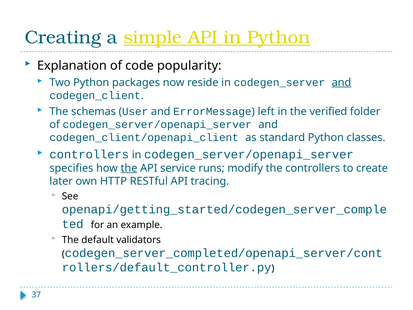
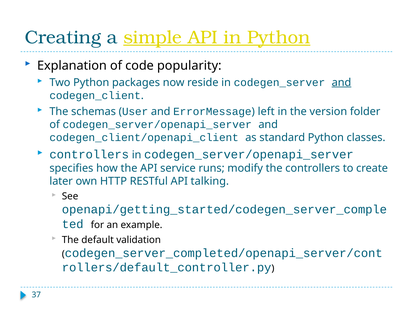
verified: verified -> version (328, 111)
the underline: present -> none (129, 168)
tracing: tracing -> talking (210, 181)
validators: validators -> validation (139, 240)
